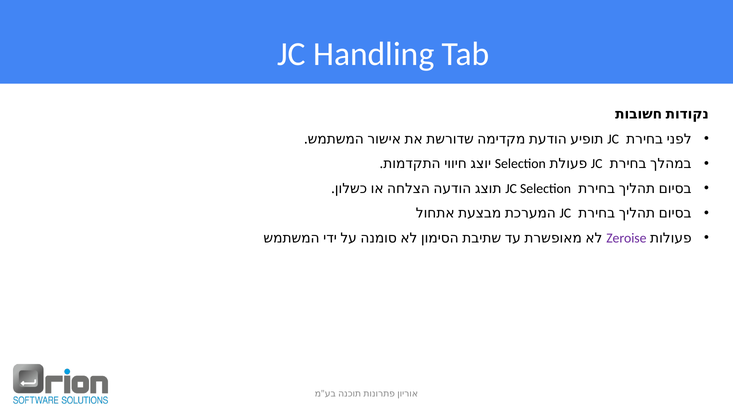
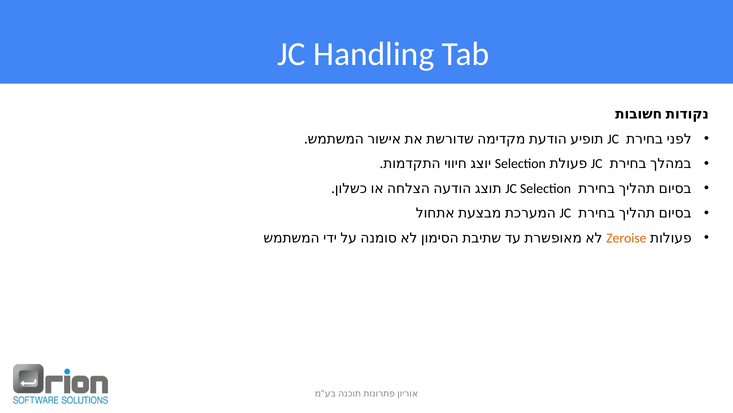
Zeroise colour: purple -> orange (626, 238)
